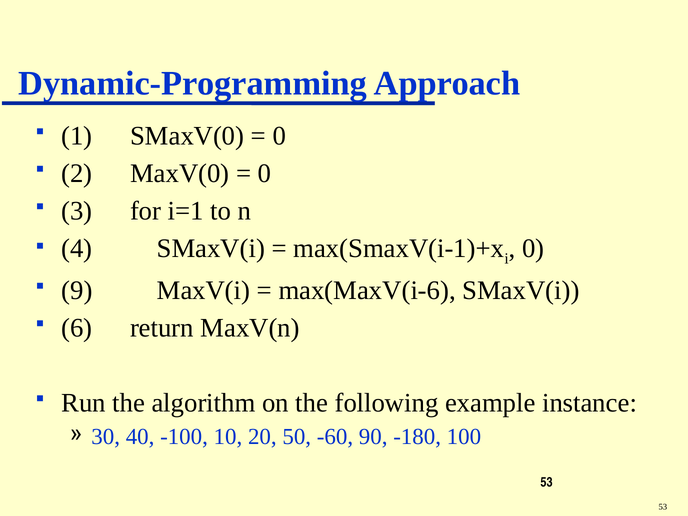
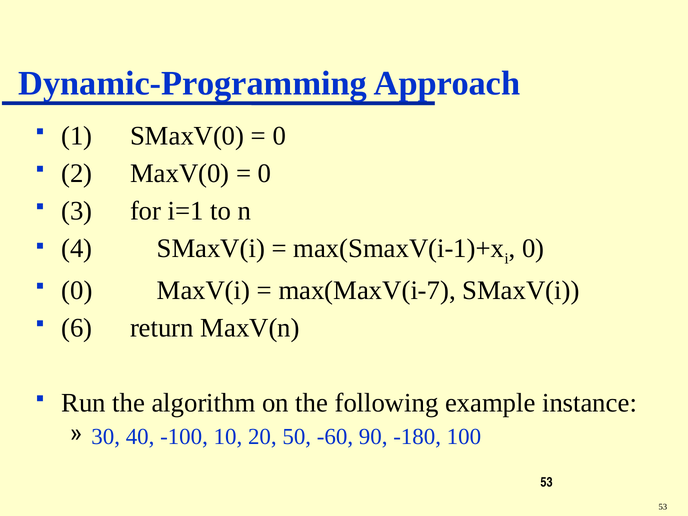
9: 9 -> 0 (77, 290)
max(MaxV(i-6: max(MaxV(i-6 -> max(MaxV(i-7 (367, 290)
